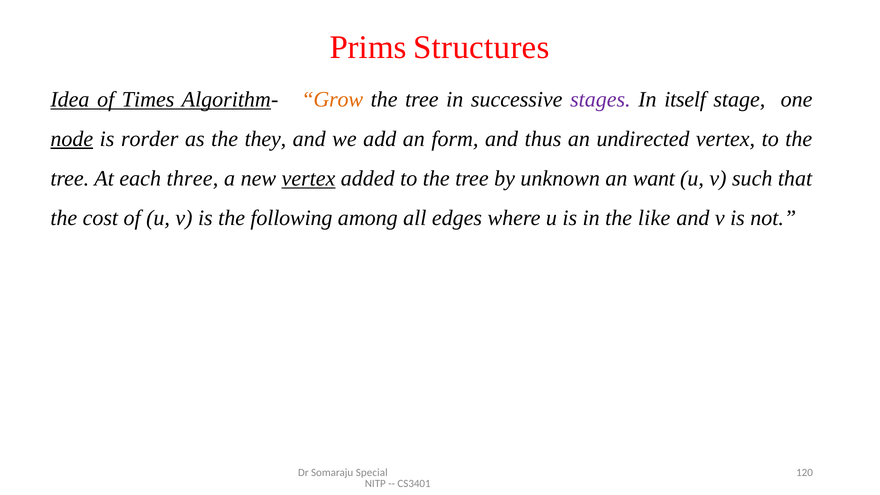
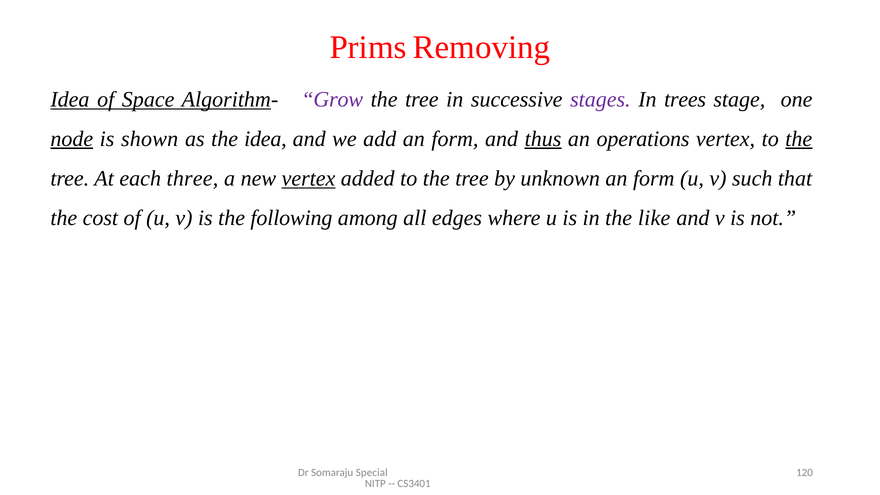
Structures: Structures -> Removing (482, 47)
Times: Times -> Space (148, 99)
Grow colour: orange -> purple (332, 99)
itself: itself -> trees (685, 99)
rorder: rorder -> shown (150, 139)
the they: they -> idea (265, 139)
thus underline: none -> present (543, 139)
undirected: undirected -> operations (643, 139)
the underline: none -> present (799, 139)
want: want -> form (654, 178)
